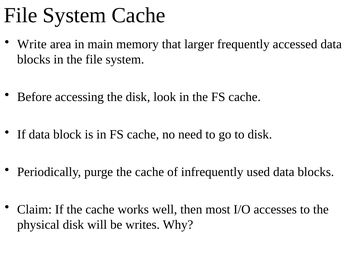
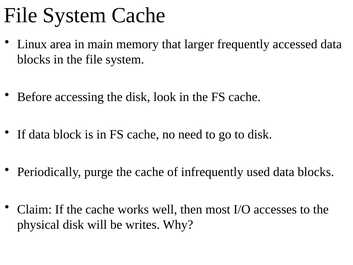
Write: Write -> Linux (32, 44)
